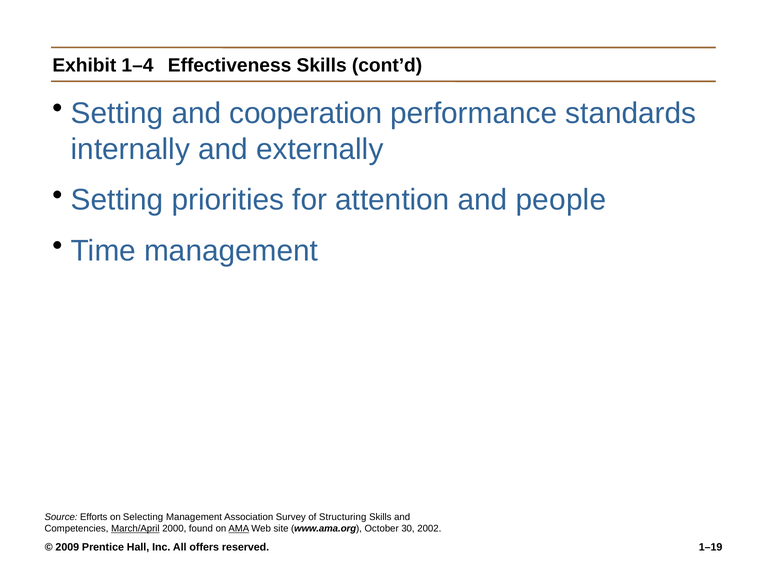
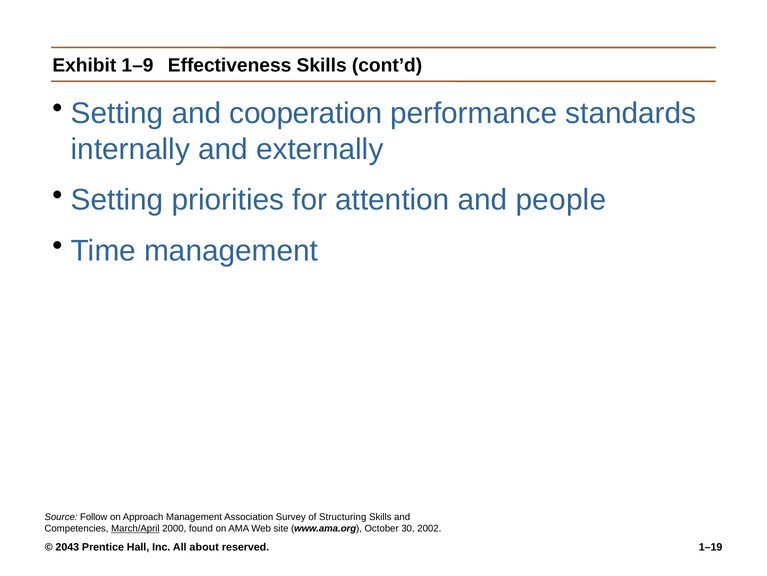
1–4: 1–4 -> 1–9 (137, 65)
Efforts: Efforts -> Follow (94, 516)
Selecting: Selecting -> Approach (143, 516)
AMA underline: present -> none (239, 528)
2009: 2009 -> 2043 (67, 547)
offers: offers -> about (204, 547)
